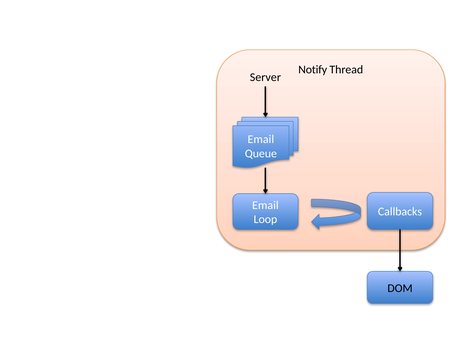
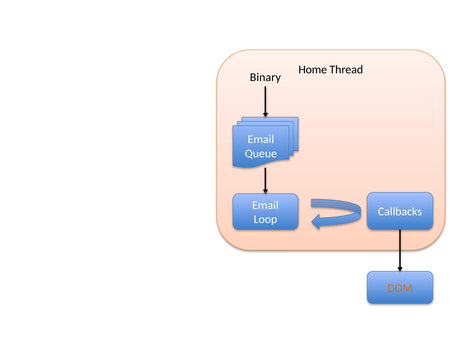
Notify: Notify -> Home (313, 70)
Server: Server -> Binary (265, 77)
DOM colour: black -> orange (400, 288)
